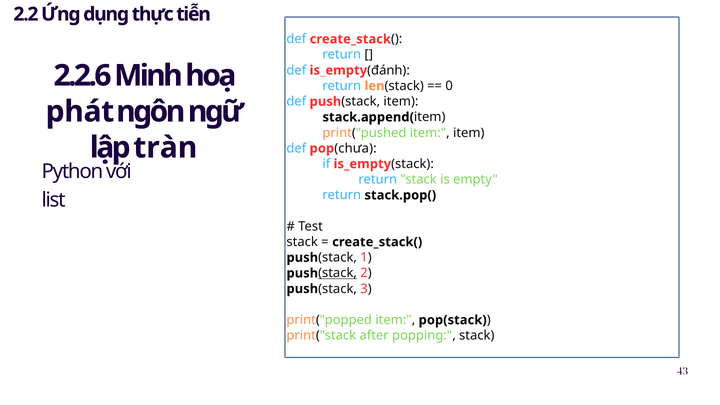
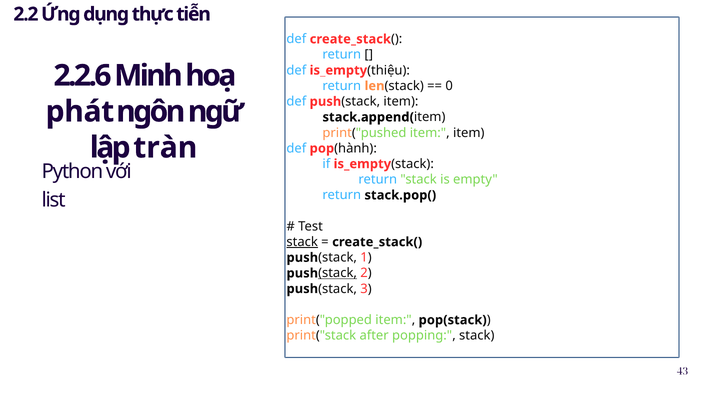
đánh: đánh -> thiệu (389, 70)
chưa: chưa -> hành (356, 148)
stack underline: none -> present (302, 242)
